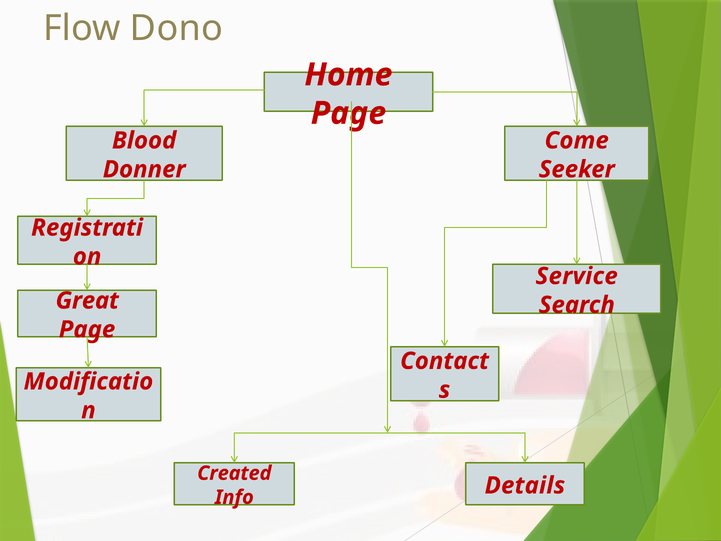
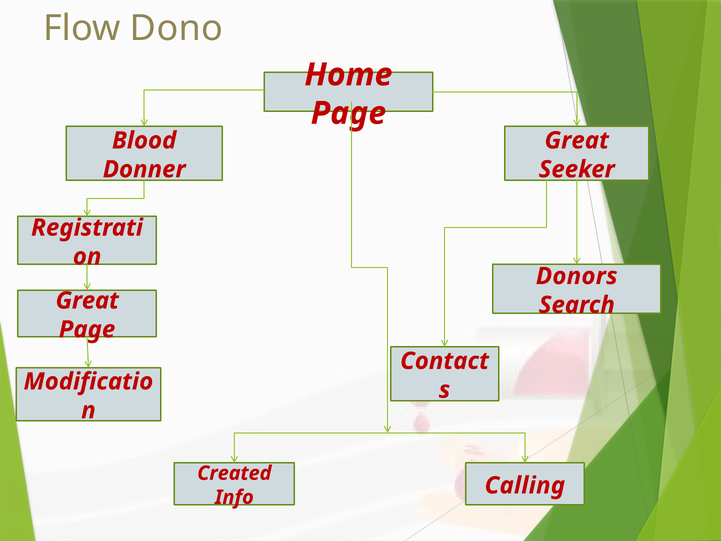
Come: Come -> Great (577, 140)
Service: Service -> Donors (577, 276)
Details: Details -> Calling (525, 485)
